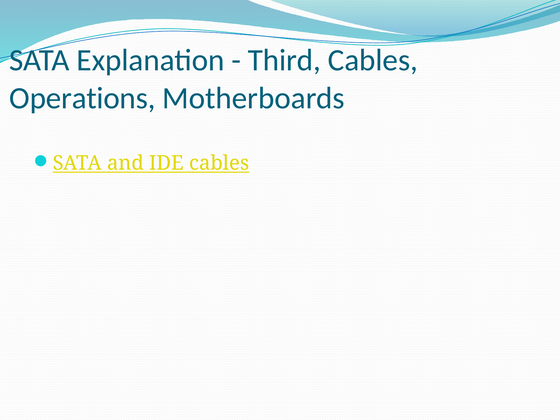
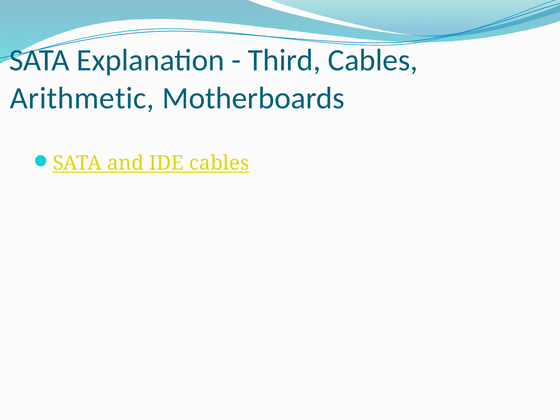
Operations: Operations -> Arithmetic (82, 98)
